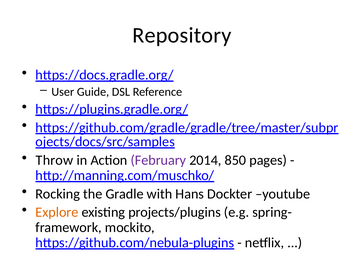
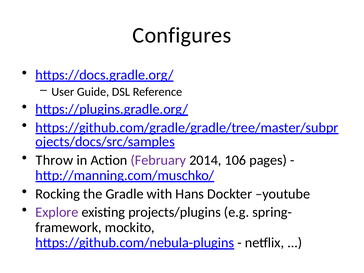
Repository: Repository -> Configures (182, 35)
850: 850 -> 106 (235, 160)
Explore colour: orange -> purple (57, 212)
